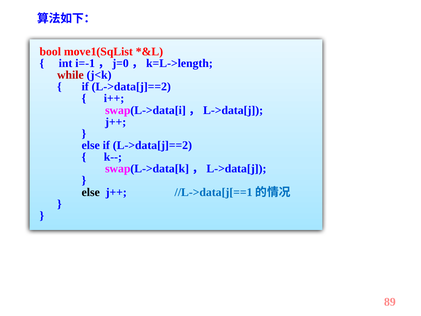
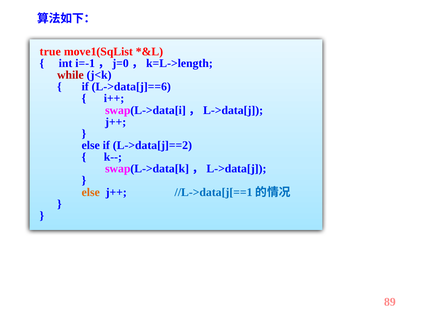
bool: bool -> true (50, 52)
L->data[j]==2: L->data[j]==2 -> L->data[j]==6 (131, 87)
else colour: black -> orange (91, 192)
